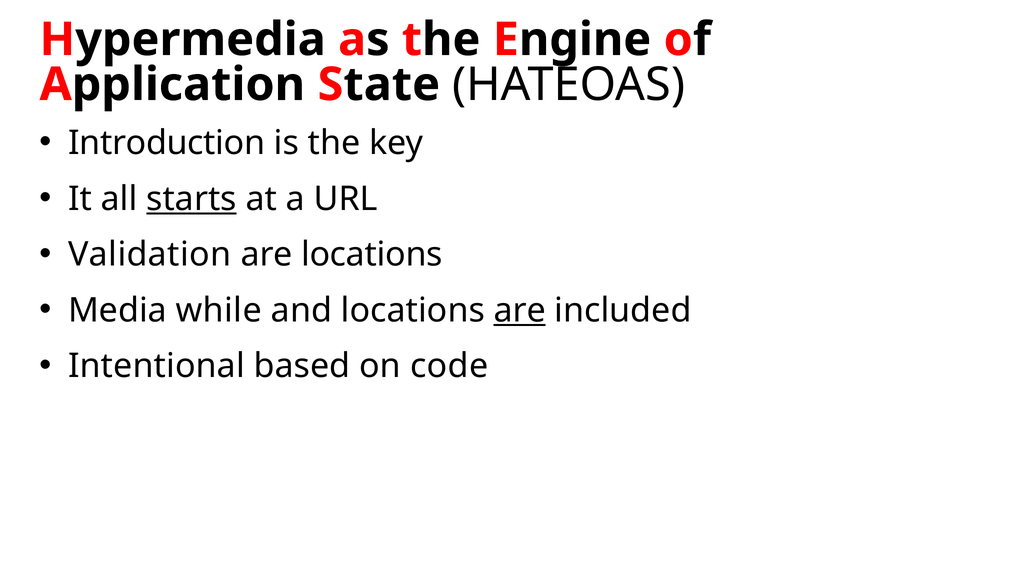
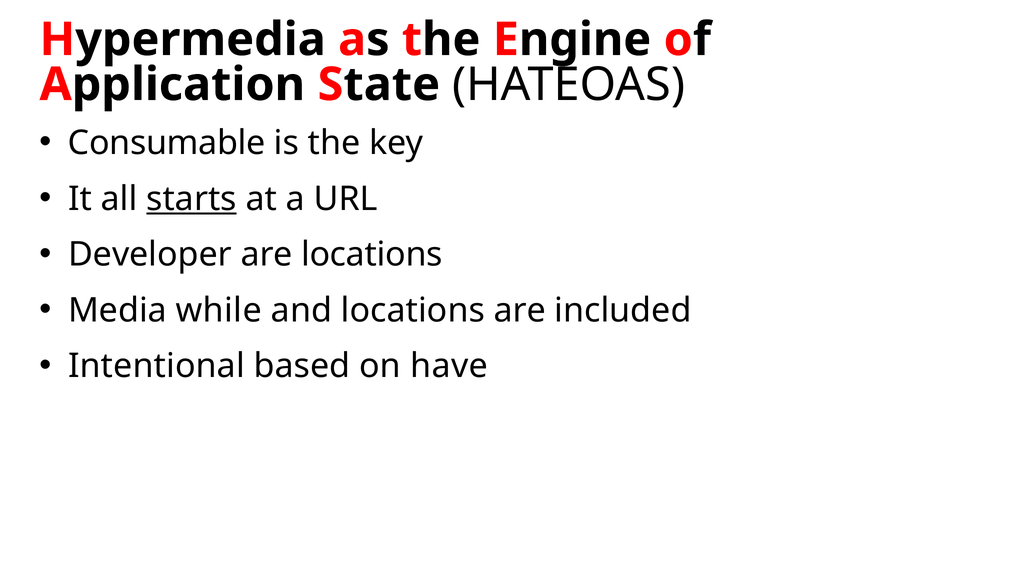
Introduction: Introduction -> Consumable (167, 143)
Validation: Validation -> Developer (150, 255)
are underline: present -> none (520, 310)
code: code -> have (449, 366)
